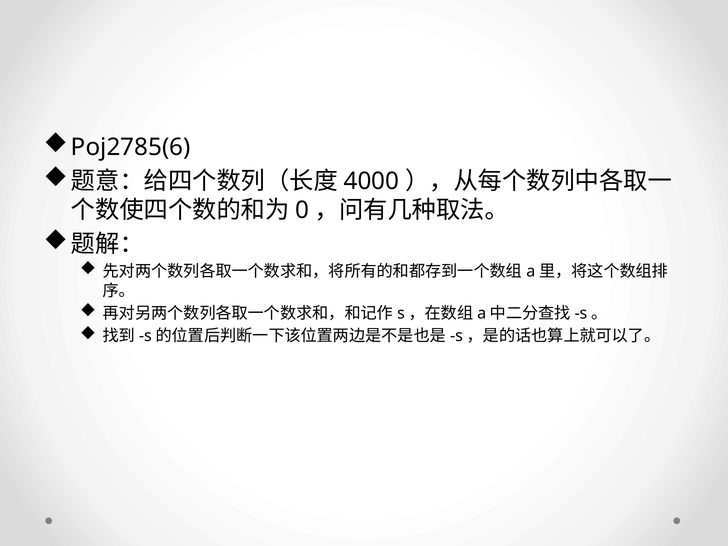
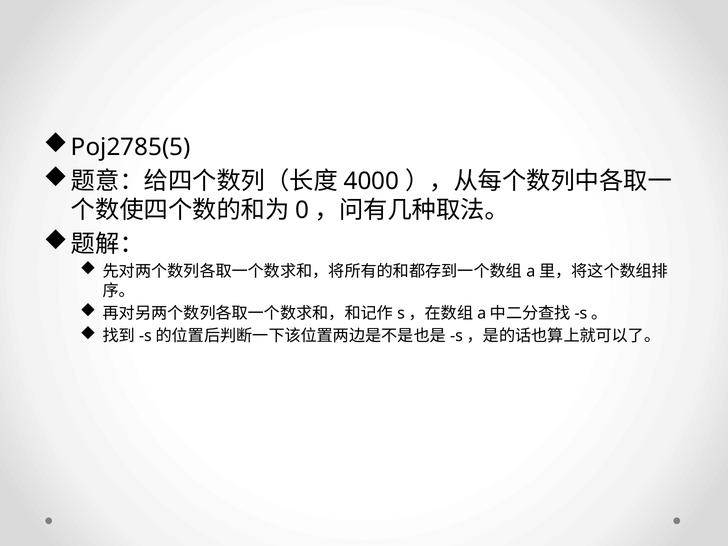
Poj2785(6: Poj2785(6 -> Poj2785(5 (131, 147)
